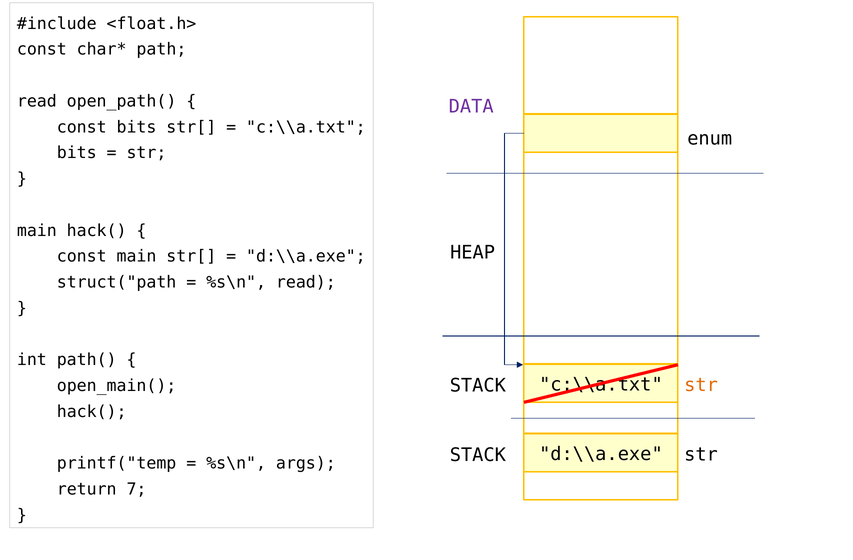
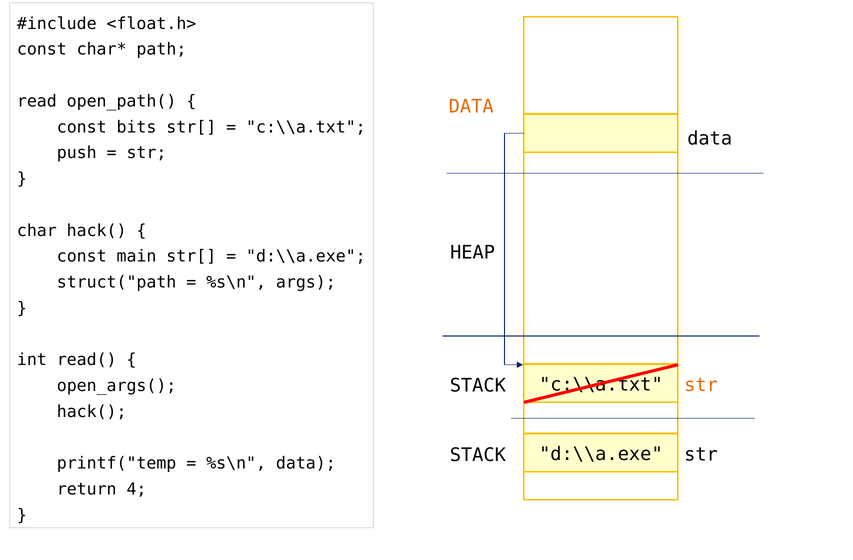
DATA colour: purple -> orange (471, 107)
enum: enum -> data (710, 139)
bits: bits -> push (77, 153)
main: main -> char (37, 231)
%s\n read: read -> args (306, 282)
path(: path( -> read( (87, 360)
open_main(: open_main( -> open_args( (117, 386)
%s\n args: args -> data (306, 464)
7: 7 -> 4 (136, 490)
